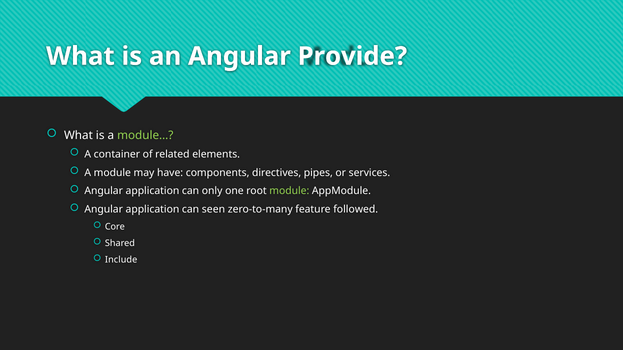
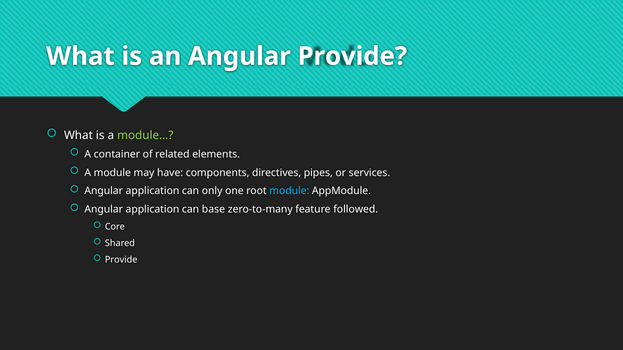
module colour: light green -> light blue (289, 191)
seen: seen -> base (213, 210)
Include: Include -> Provide (121, 260)
